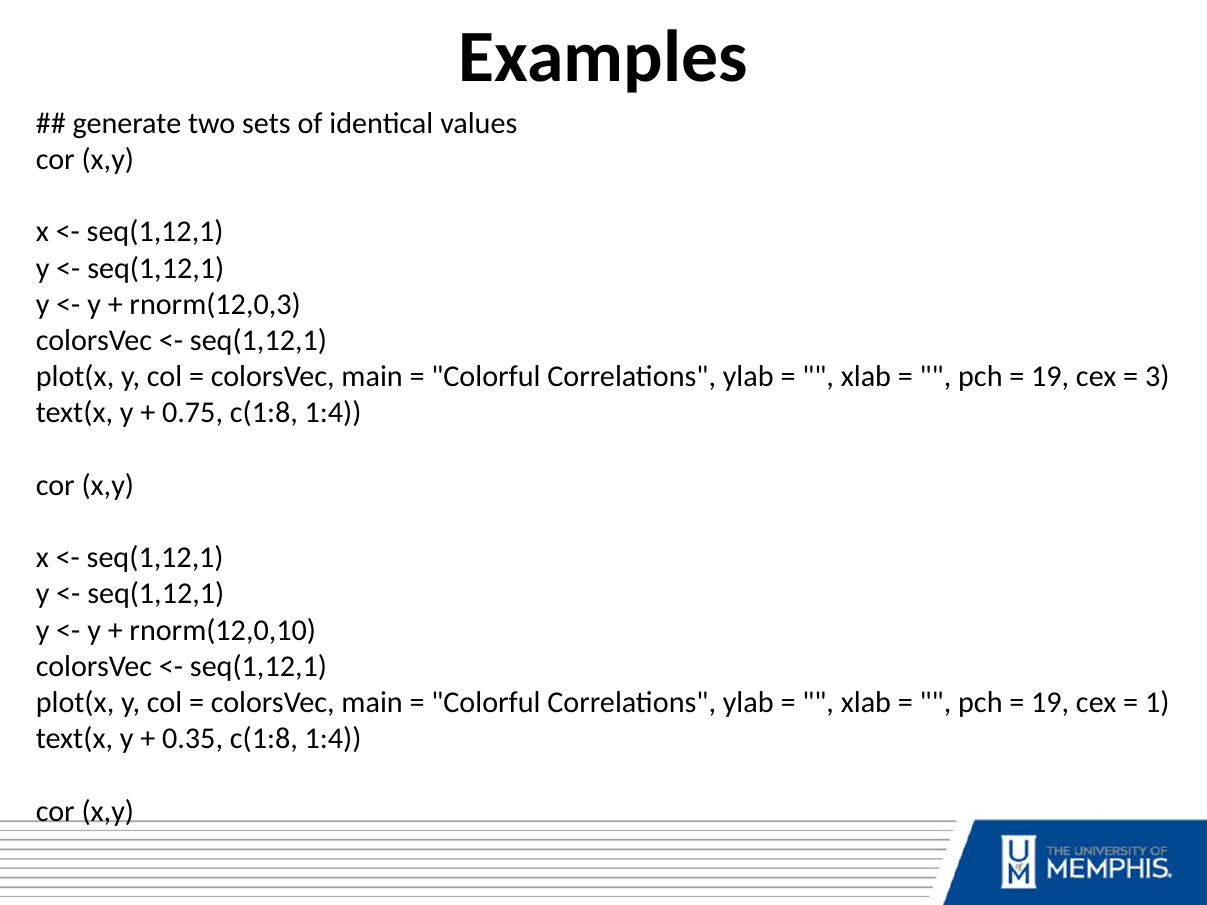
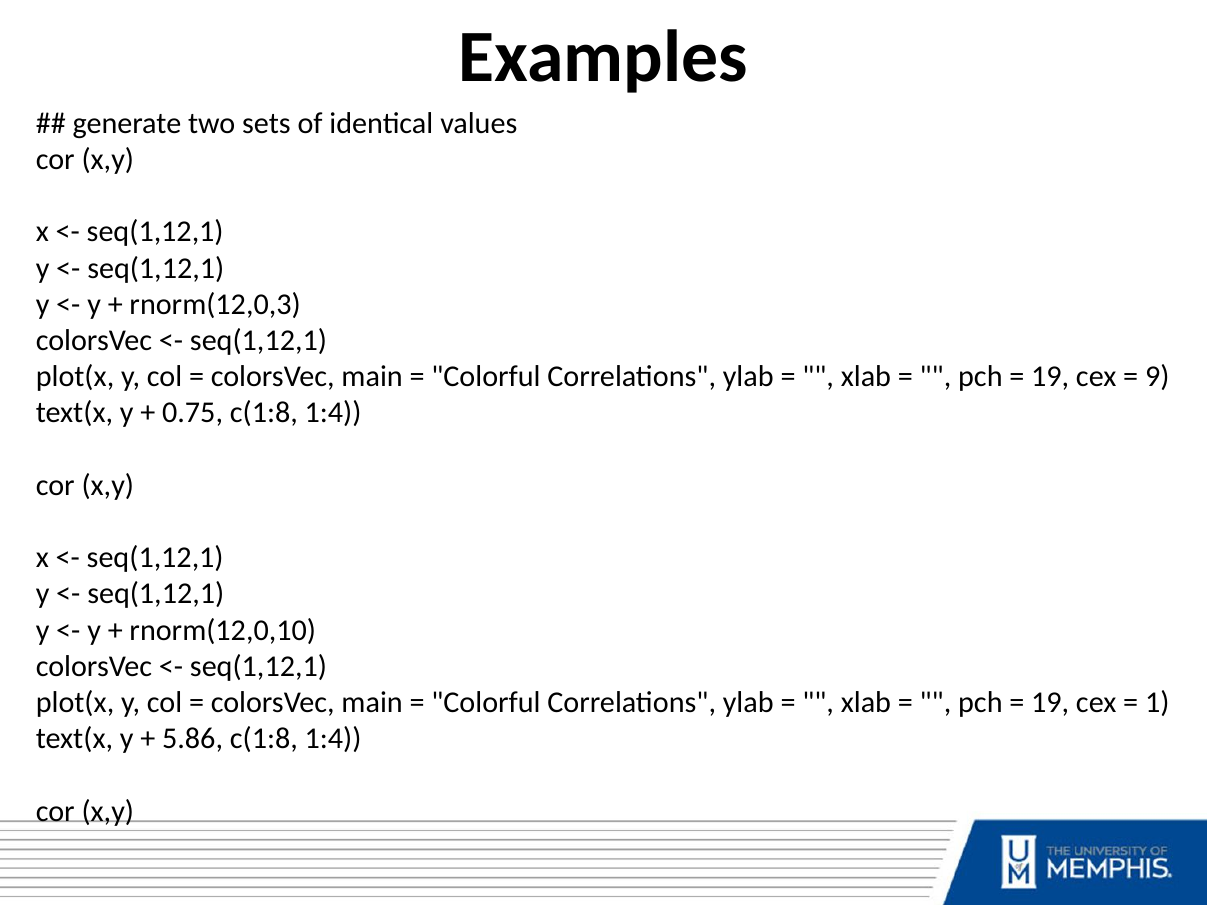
3: 3 -> 9 (1157, 377)
0.35: 0.35 -> 5.86 (193, 739)
